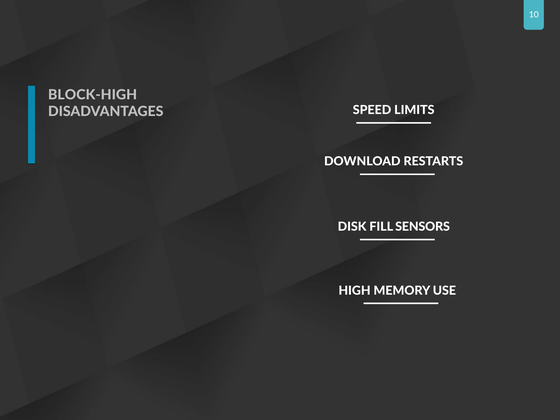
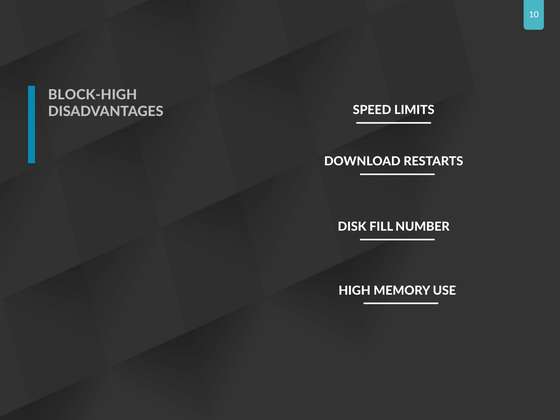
SENSORS: SENSORS -> NUMBER (422, 227)
